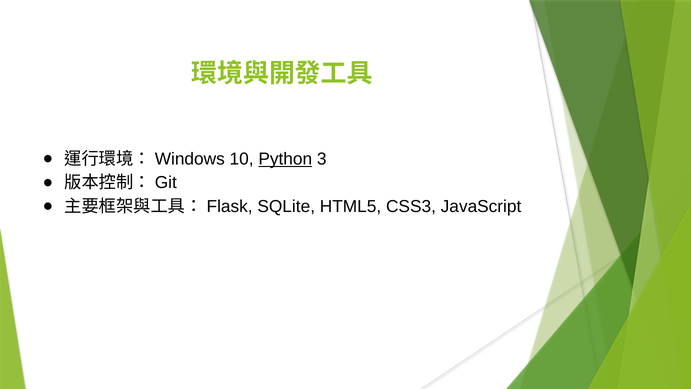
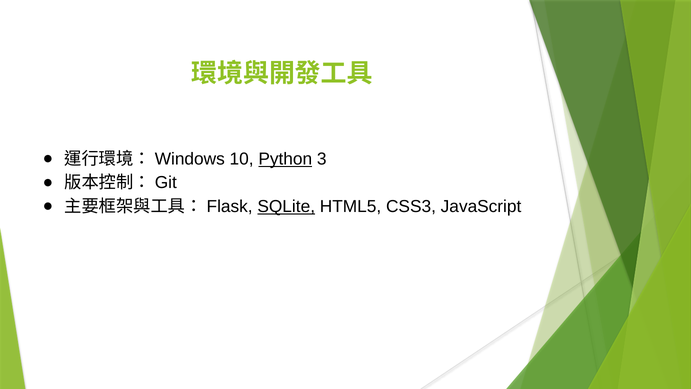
SQLite underline: none -> present (286, 206)
